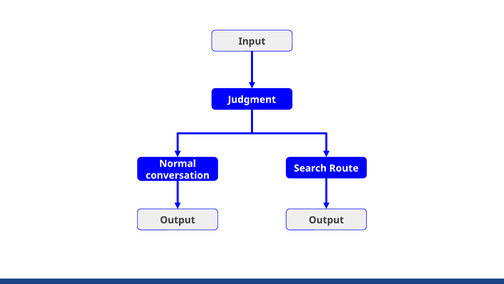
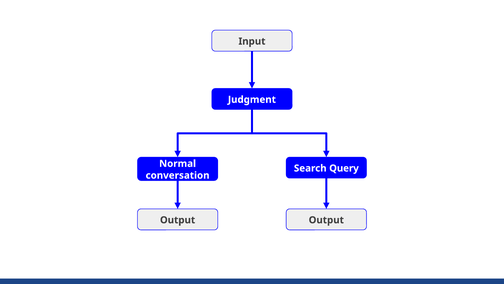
Route: Route -> Query (344, 168)
